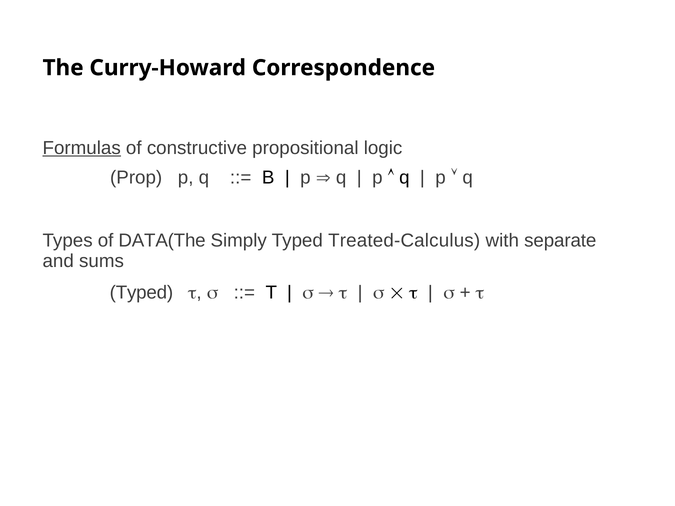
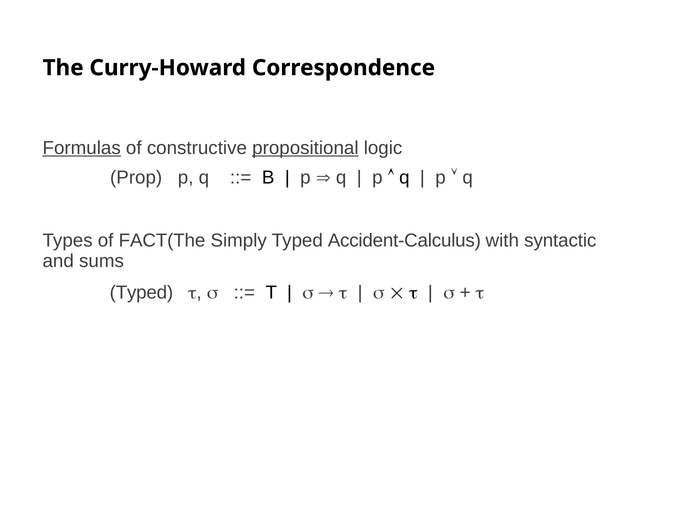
propositional underline: none -> present (305, 148)
DATA(The: DATA(The -> FACT(The (162, 241)
Treated-Calculus: Treated-Calculus -> Accident-Calculus (404, 241)
separate: separate -> syntactic (560, 241)
